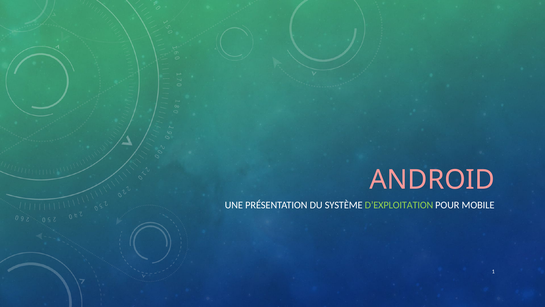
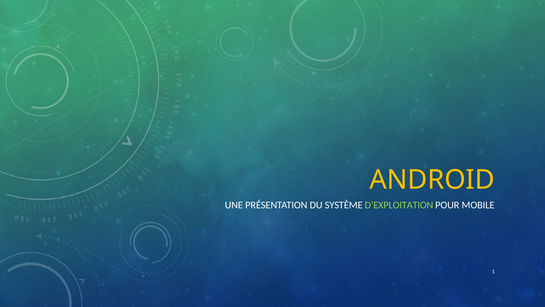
ANDROID colour: pink -> yellow (432, 180)
